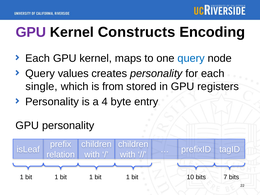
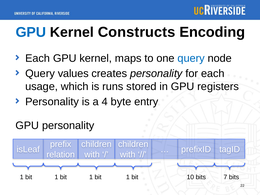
GPU colour: purple -> blue (31, 32)
single: single -> usage (42, 87)
from: from -> runs (113, 87)
